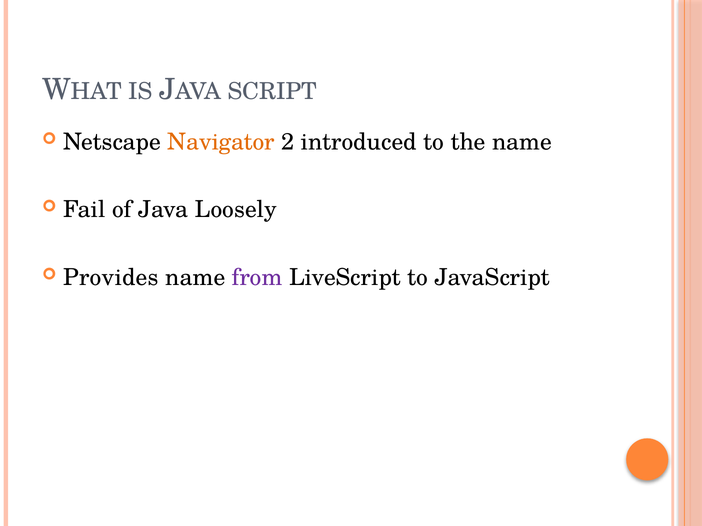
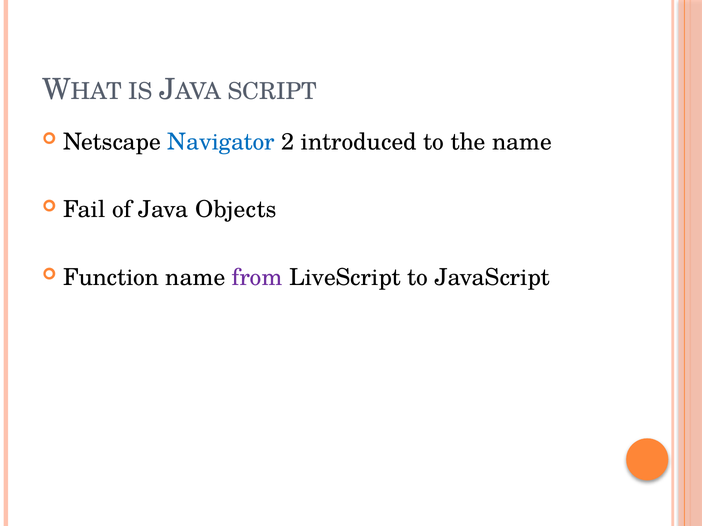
Navigator colour: orange -> blue (221, 142)
Loosely: Loosely -> Objects (236, 210)
Provides: Provides -> Function (111, 278)
